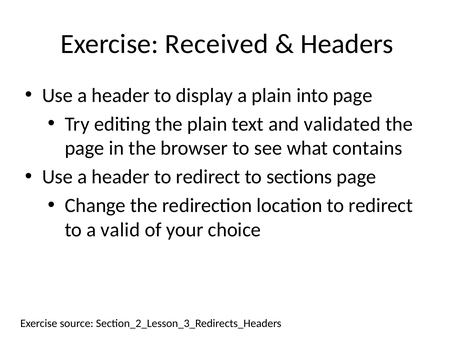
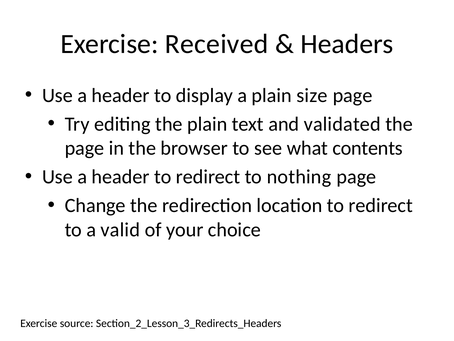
into: into -> size (312, 95)
contains: contains -> contents (368, 148)
sections: sections -> nothing (299, 177)
